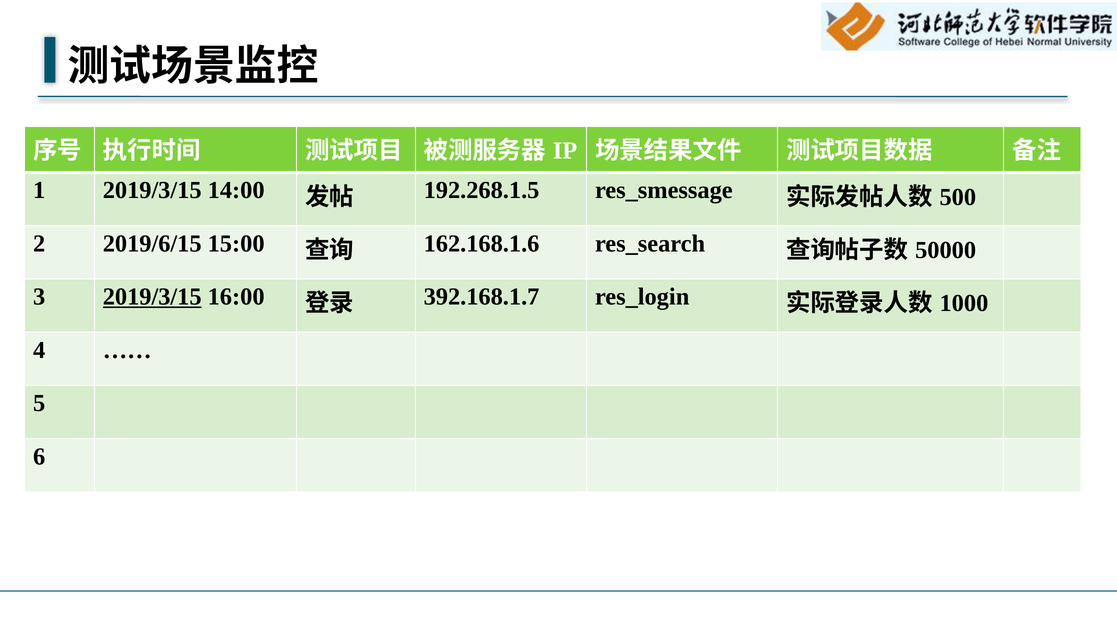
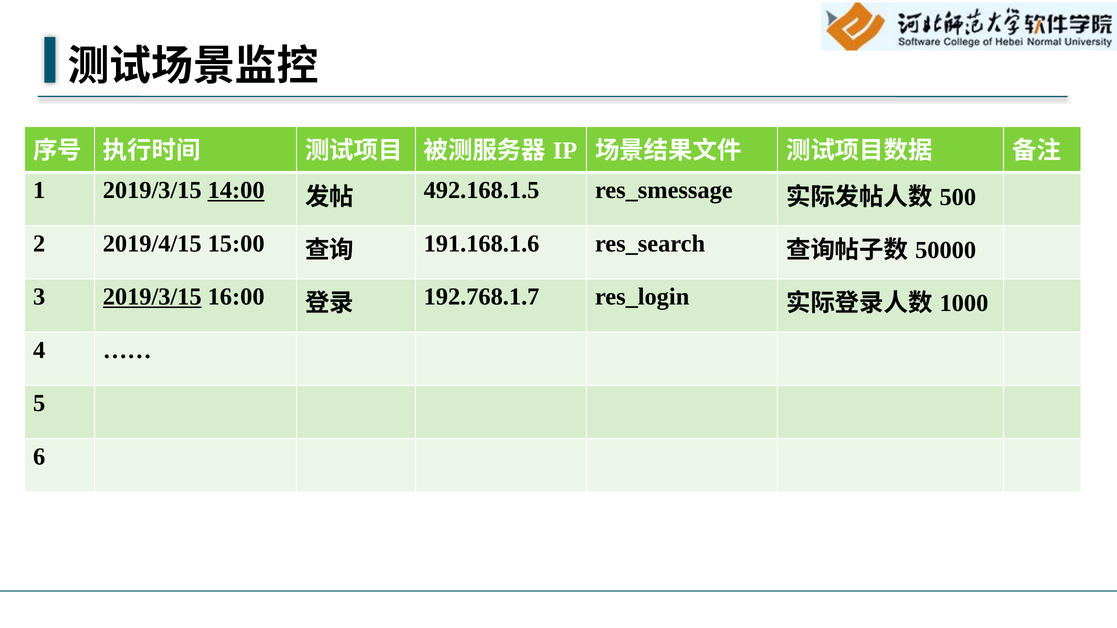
14:00 underline: none -> present (236, 190)
192.268.1.5: 192.268.1.5 -> 492.168.1.5 (482, 190)
2019/6/15: 2019/6/15 -> 2019/4/15 (152, 244)
162.168.1.6: 162.168.1.6 -> 191.168.1.6 (482, 244)
392.168.1.7: 392.168.1.7 -> 192.768.1.7 (482, 297)
